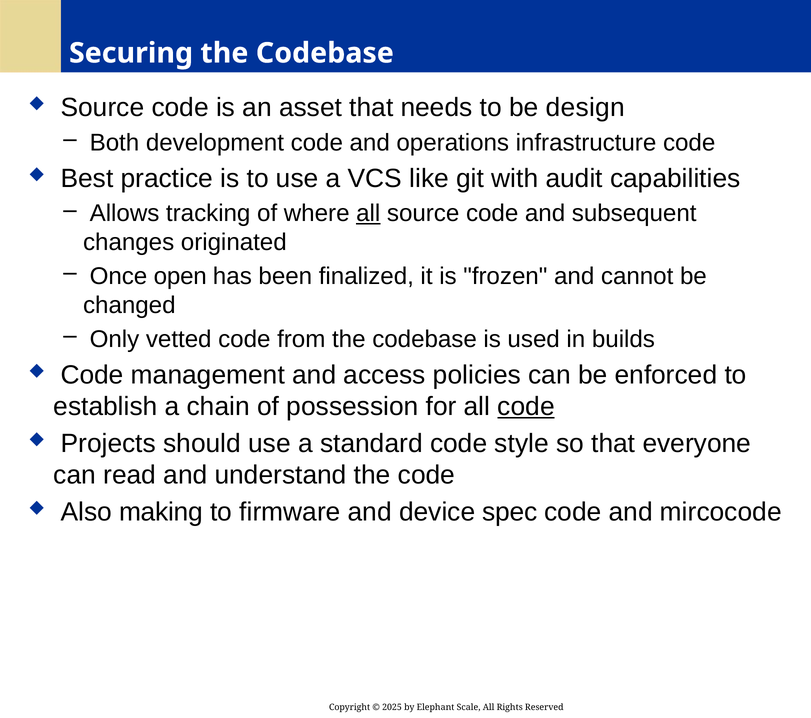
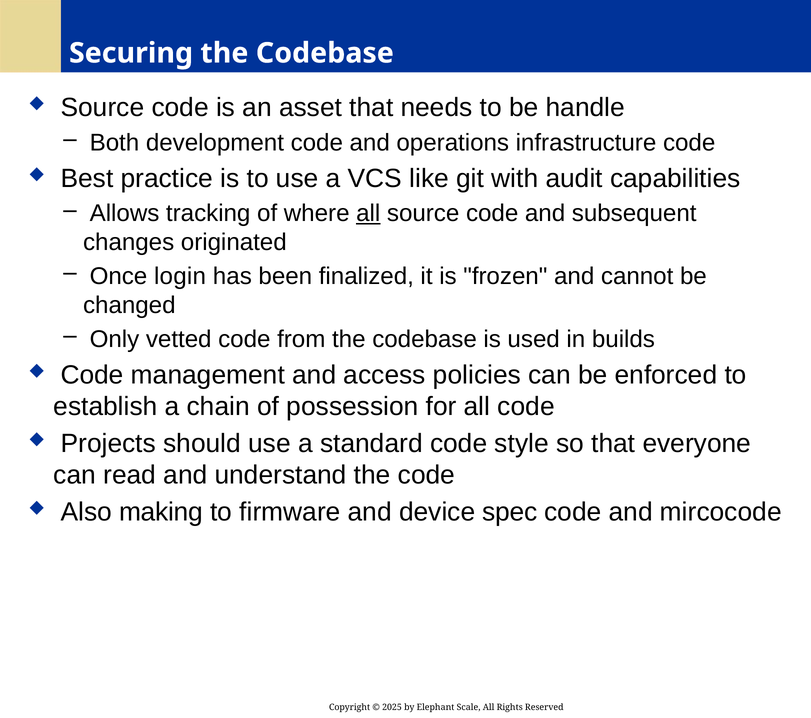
design: design -> handle (585, 108)
open: open -> login (180, 276)
code underline: present -> none (526, 407)
